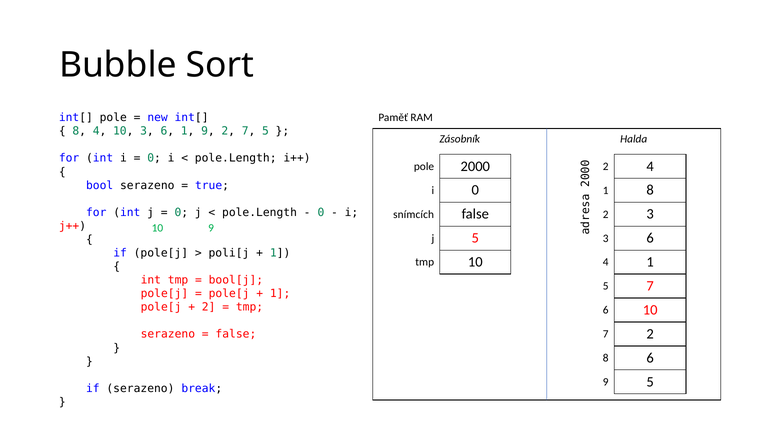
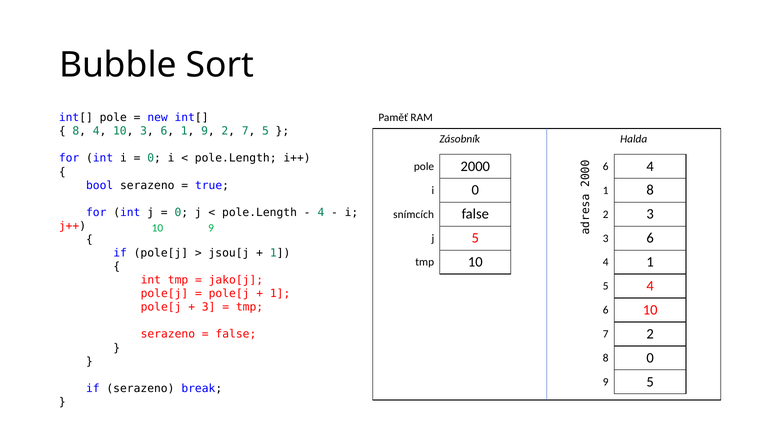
0 2: 2 -> 6 (606, 167)
0: 0 -> 4 (321, 213)
poli[j: poli[j -> jsou[j (229, 253)
bool[j: bool[j -> jako[j (236, 280)
5 7: 7 -> 4 (650, 286)
2: 2 -> 3 (209, 307)
8 6: 6 -> 0 (650, 358)
